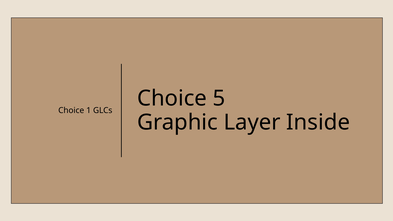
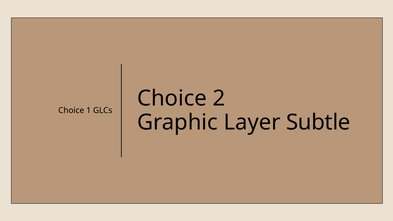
5: 5 -> 2 (219, 98)
Inside: Inside -> Subtle (318, 122)
